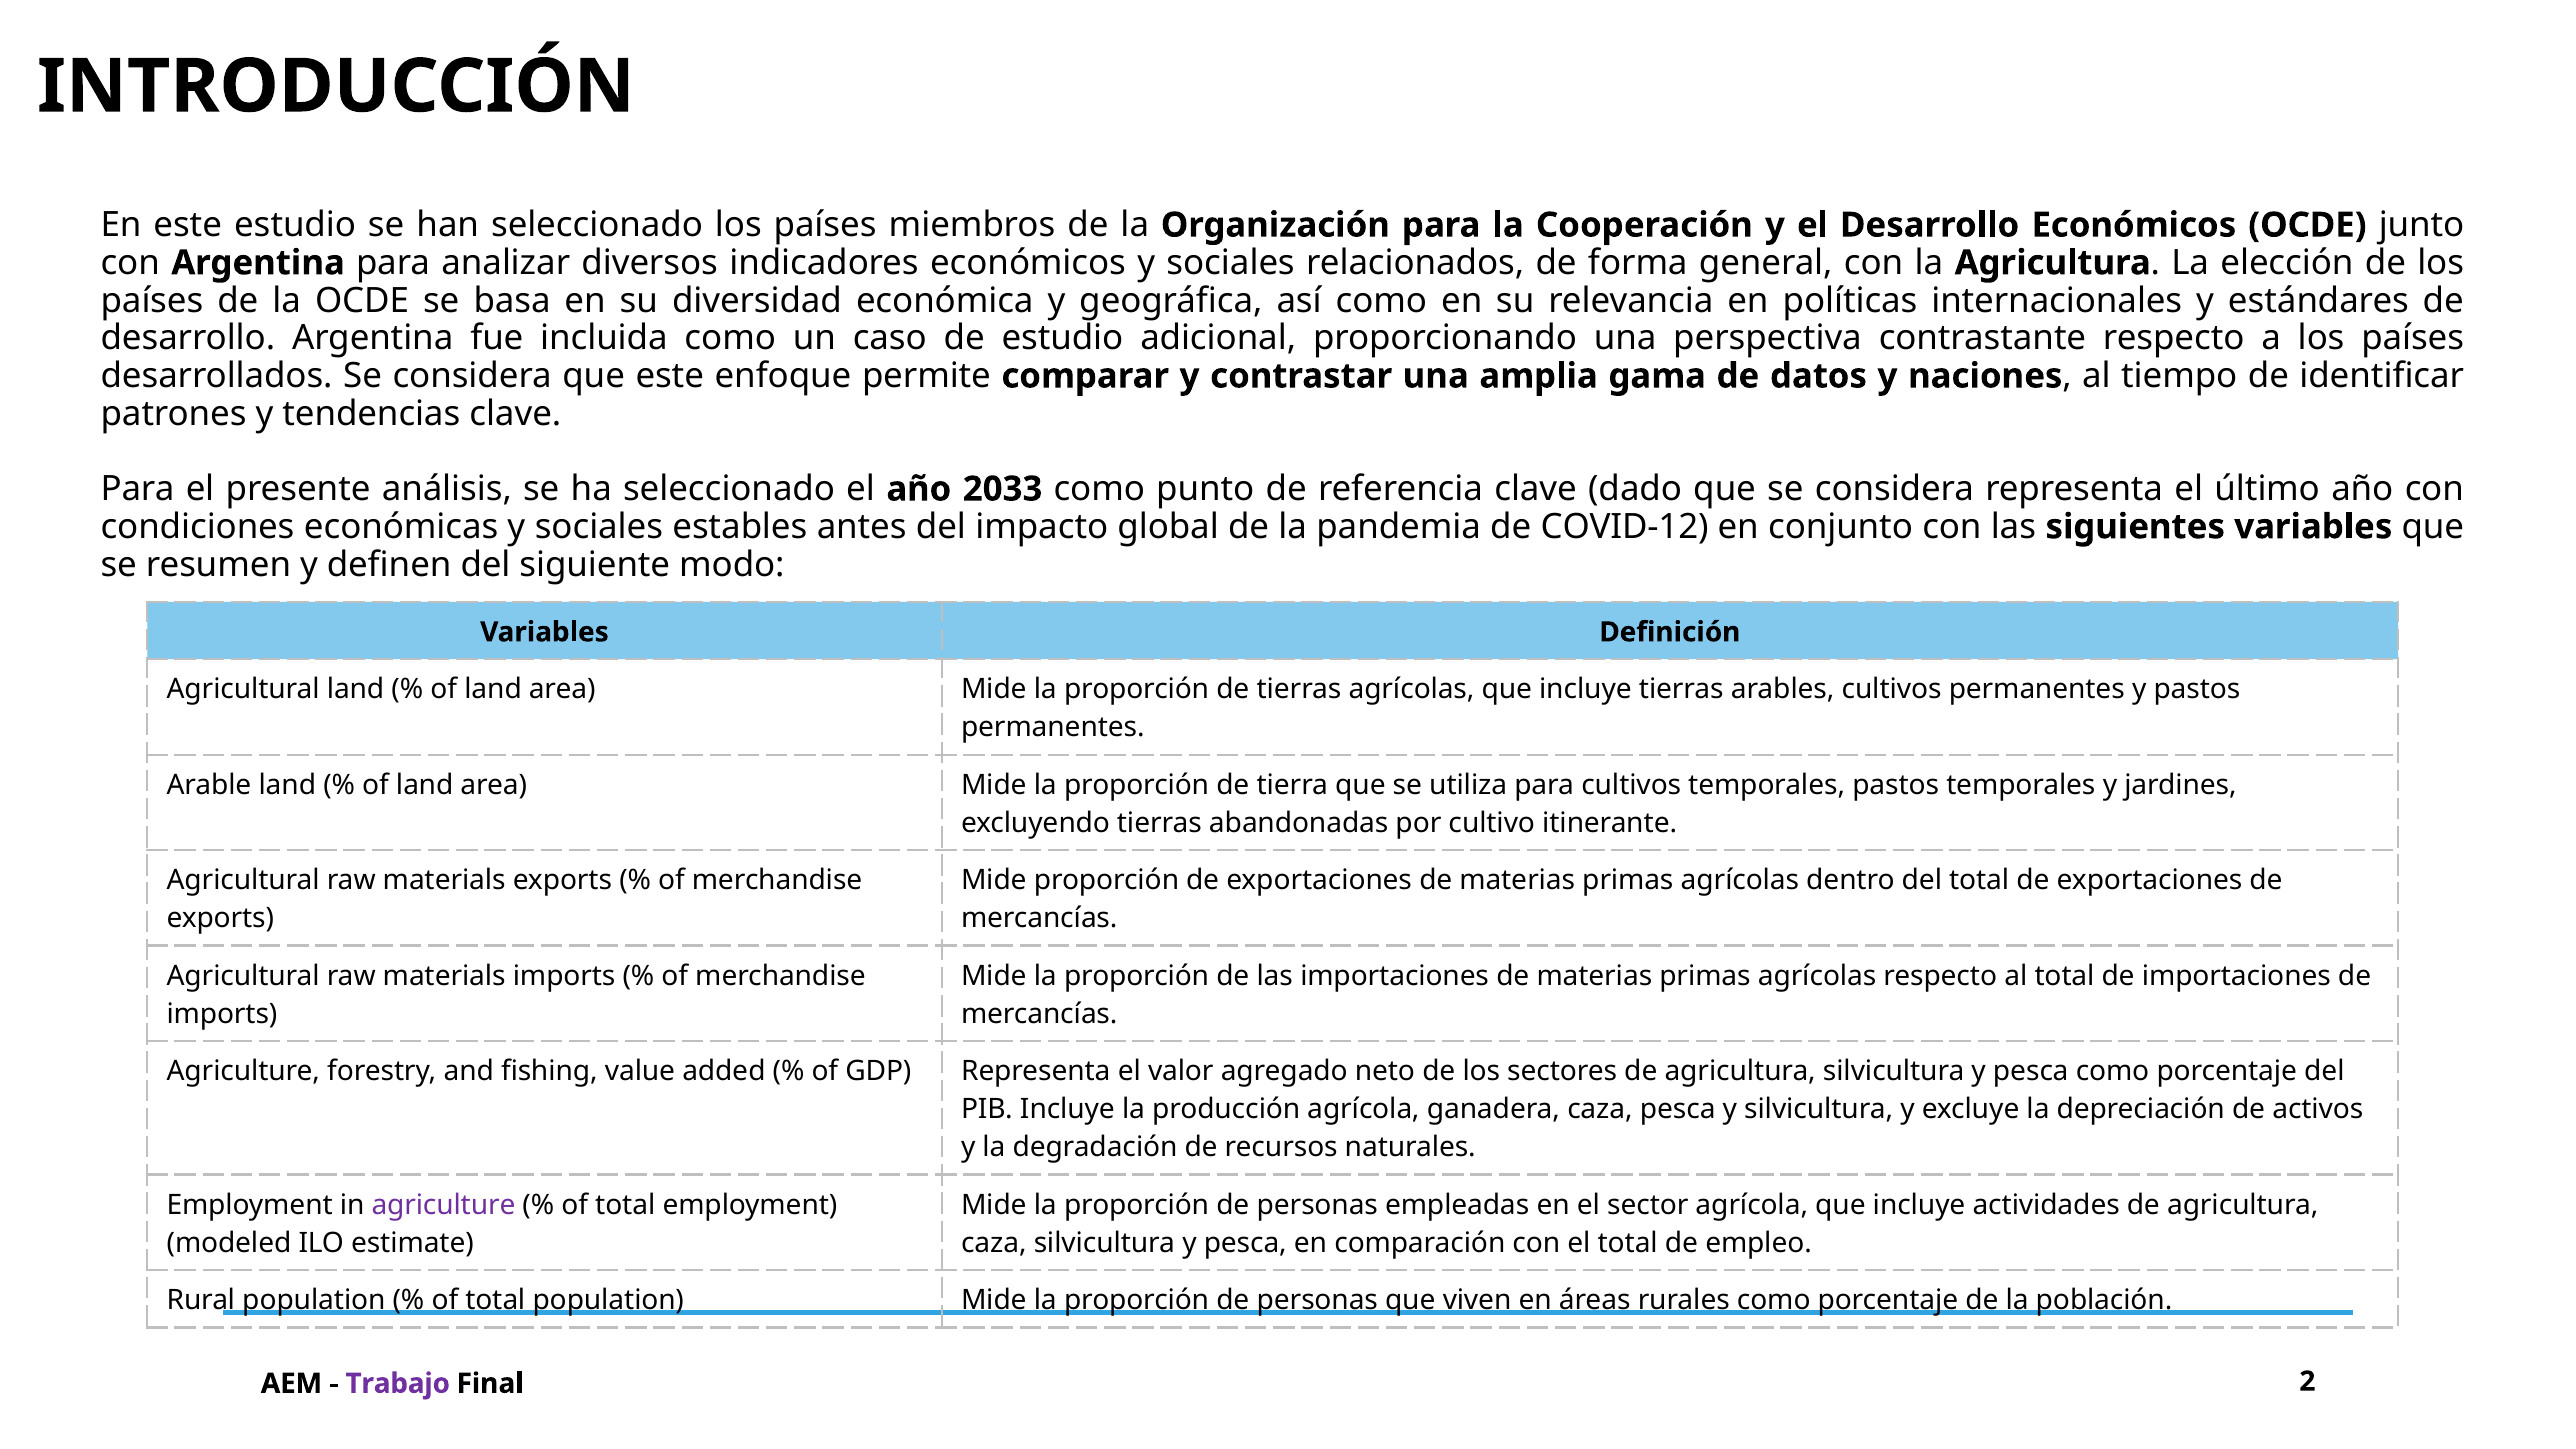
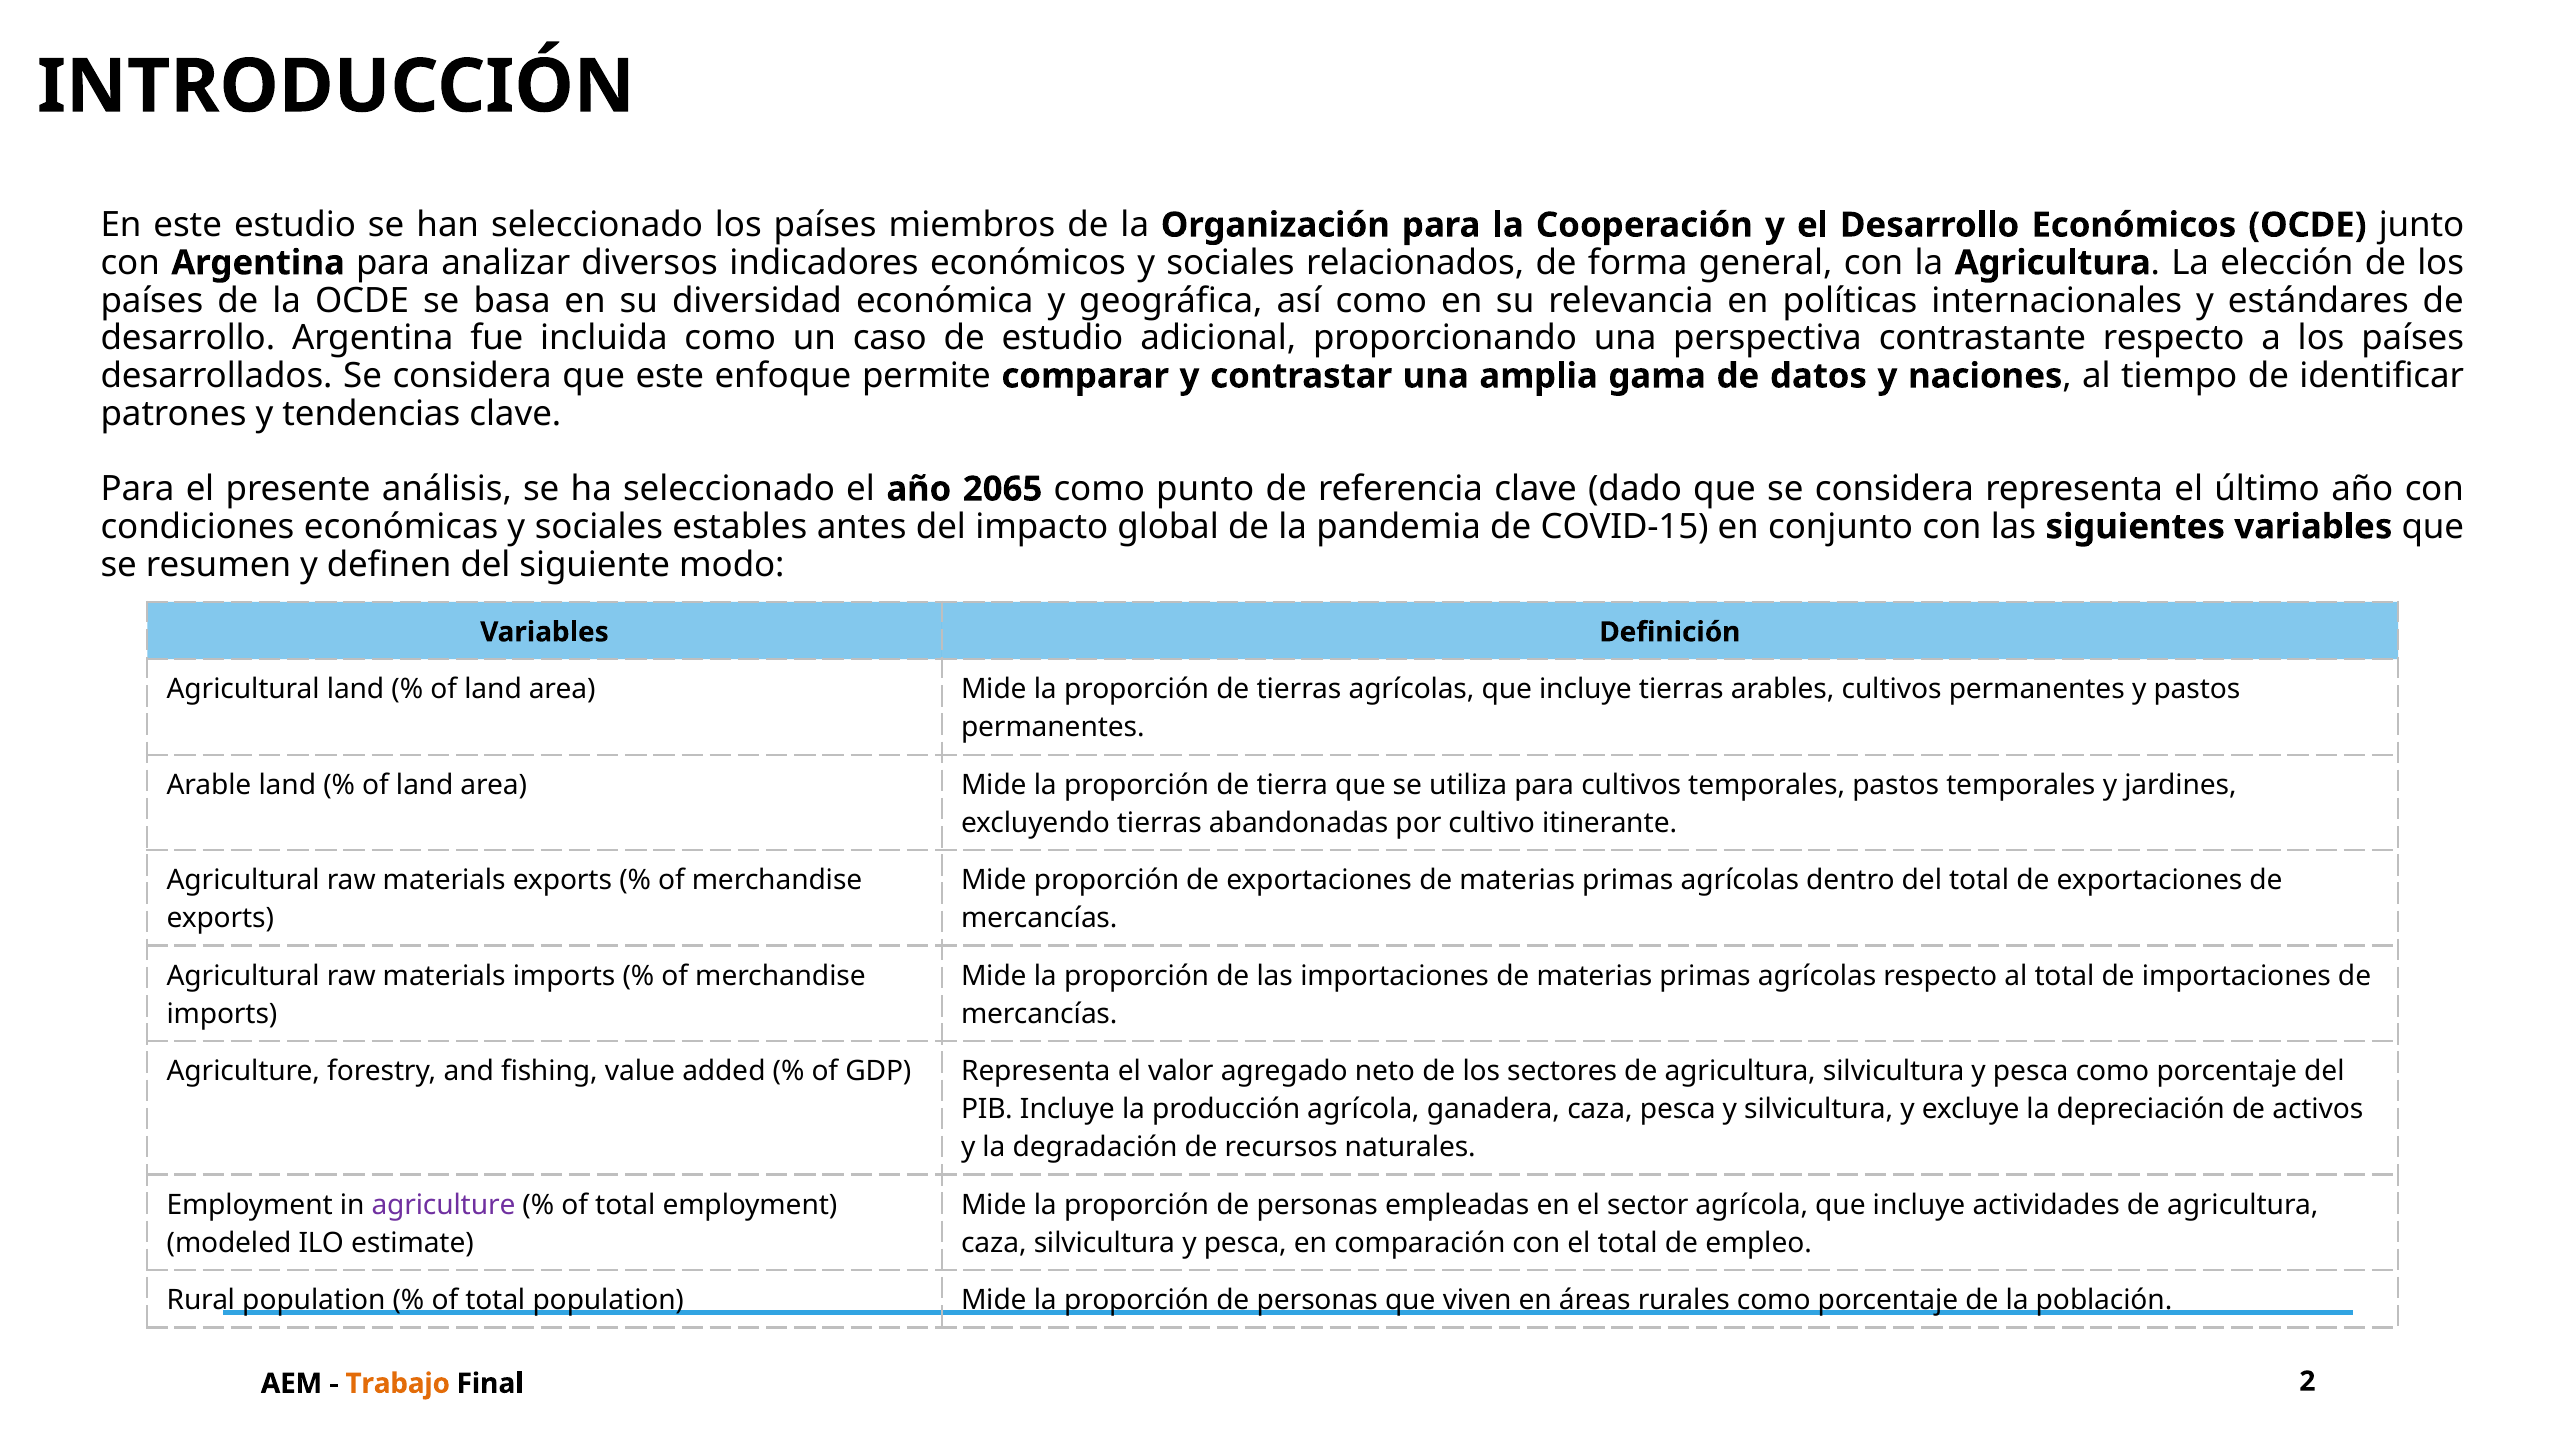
2033: 2033 -> 2065 (1003, 489)
COVID-12: COVID-12 -> COVID-15 (1625, 527)
Trabajo colour: purple -> orange (398, 1383)
